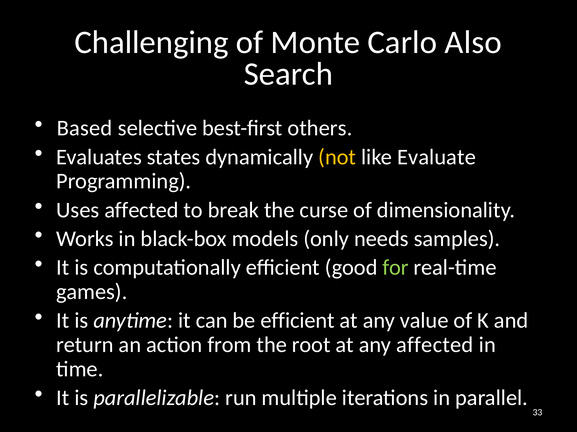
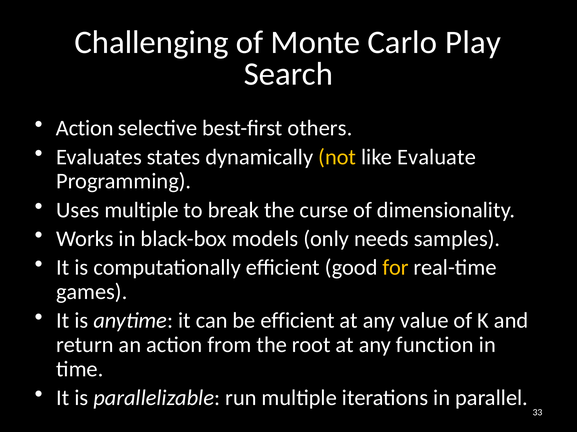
Also: Also -> Play (473, 43)
Based: Based -> Action (85, 128)
Uses affected: affected -> multiple (142, 210)
for colour: light green -> yellow (396, 268)
any affected: affected -> function (435, 345)
